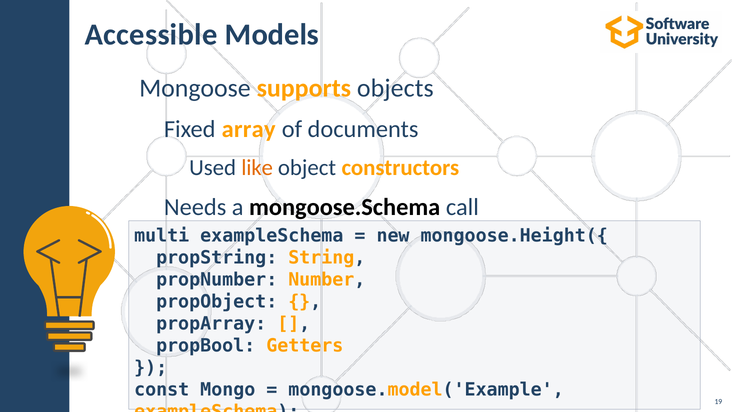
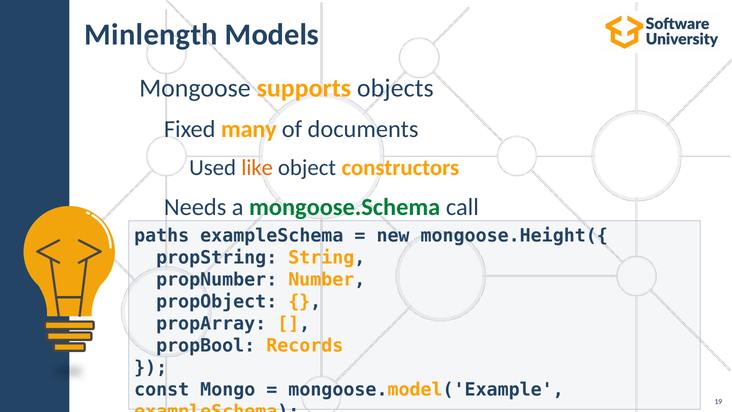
Accessible: Accessible -> Minlength (151, 35)
array: array -> many (249, 129)
mongoose.Schema colour: black -> green (345, 207)
multi: multi -> paths (162, 236)
Getters: Getters -> Records (305, 345)
